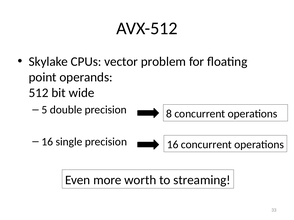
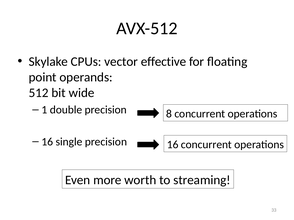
problem: problem -> effective (163, 62)
5: 5 -> 1 (44, 110)
